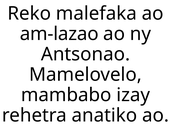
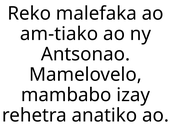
am-lazao: am-lazao -> am-tiako (59, 34)
